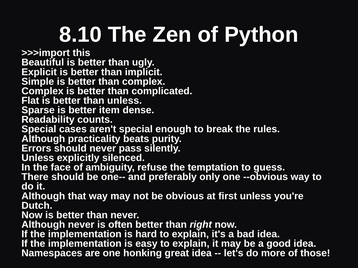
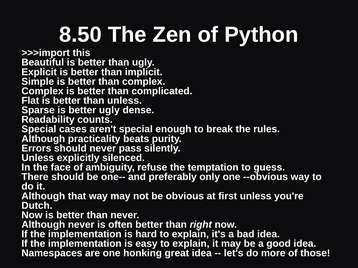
8.10: 8.10 -> 8.50 (80, 35)
better item: item -> ugly (109, 110)
